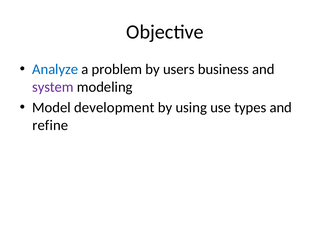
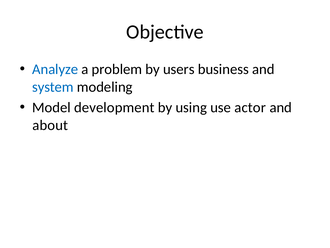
system colour: purple -> blue (53, 87)
types: types -> actor (250, 107)
refine: refine -> about (50, 125)
